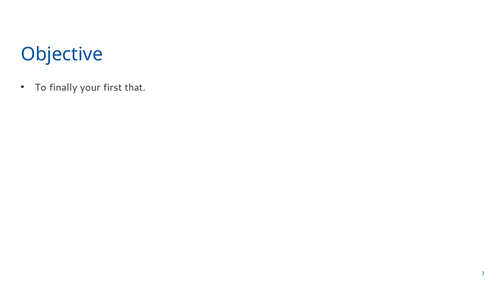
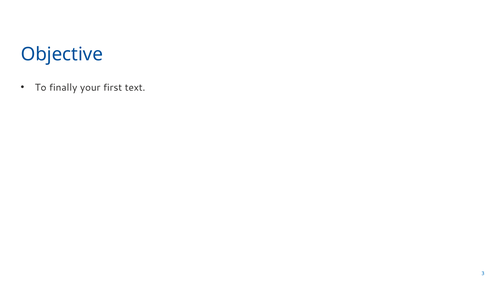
that: that -> text (135, 88)
